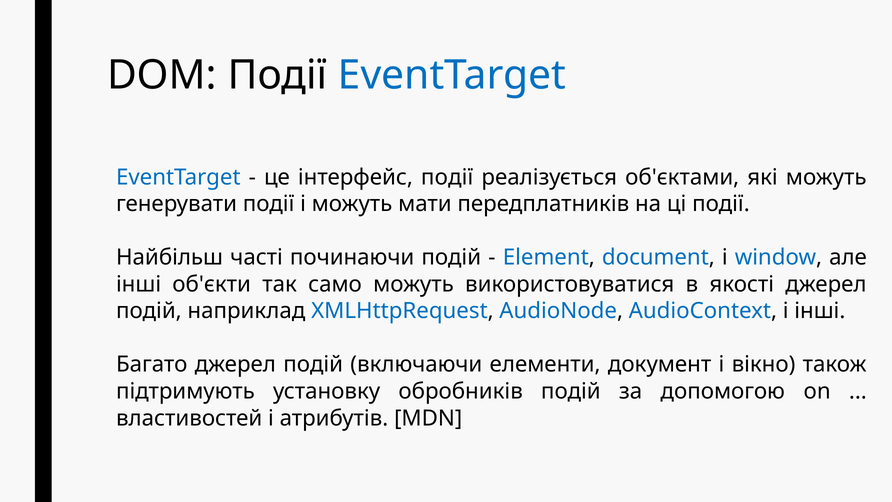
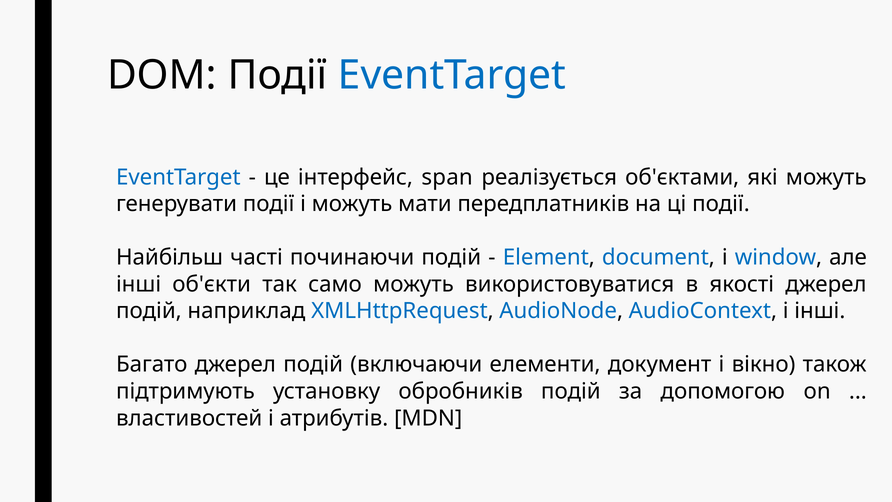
інтерфейс події: події -> span (447, 177)
